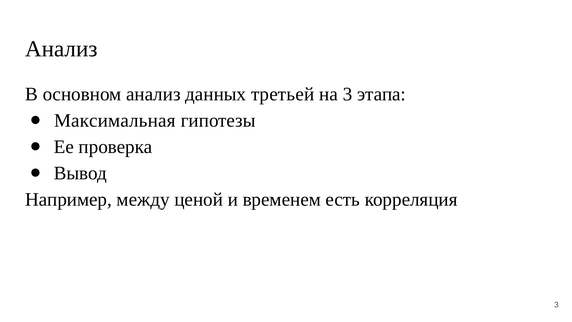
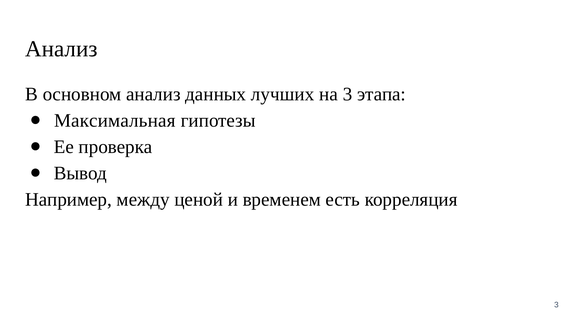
третьей: третьей -> лучших (283, 94)
